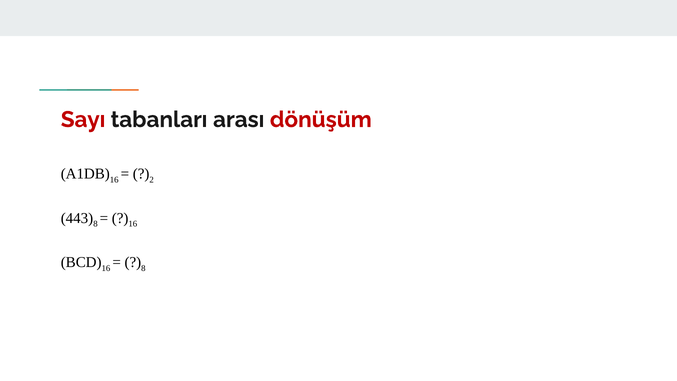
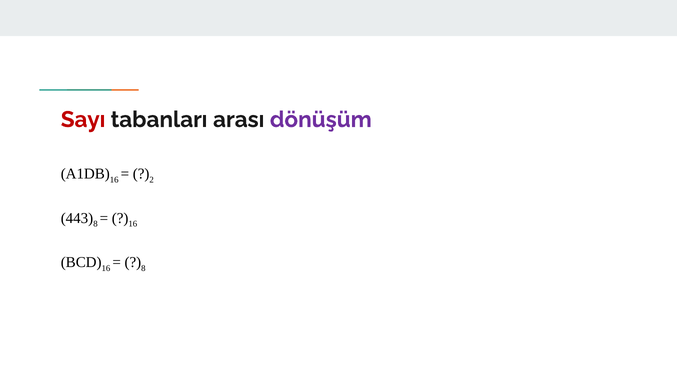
dönüşüm colour: red -> purple (321, 120)
